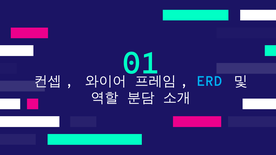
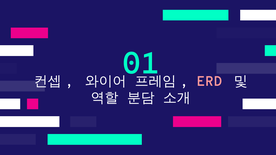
ERD colour: light blue -> pink (209, 81)
